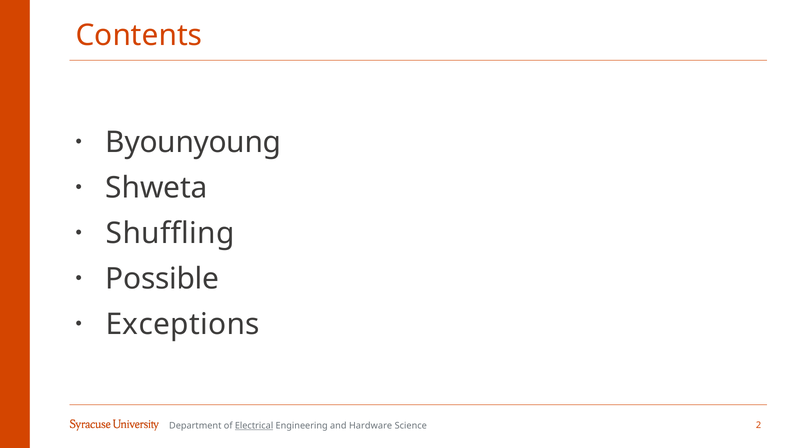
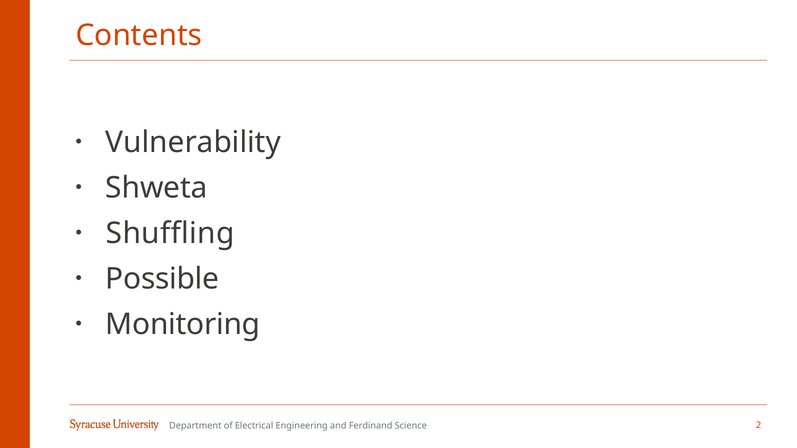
Byounyoung: Byounyoung -> Vulnerability (193, 142)
Exceptions: Exceptions -> Monitoring (183, 325)
Electrical underline: present -> none (254, 426)
Hardware: Hardware -> Ferdinand (371, 426)
